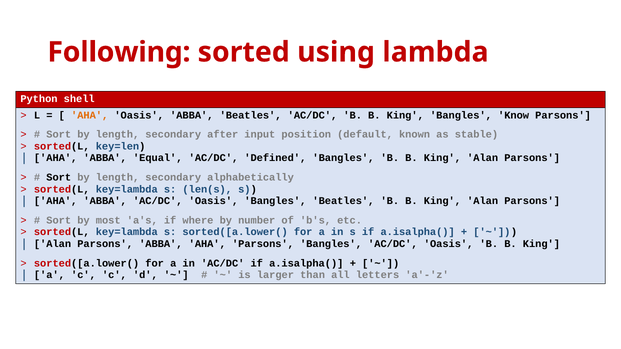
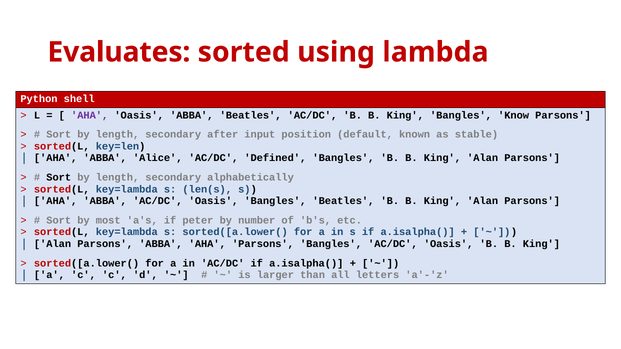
Following: Following -> Evaluates (119, 52)
AHA colour: orange -> purple (90, 115)
Equal: Equal -> Alice (158, 158)
where: where -> peter (198, 221)
